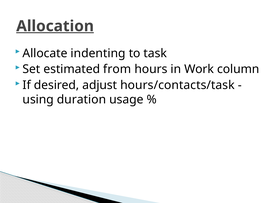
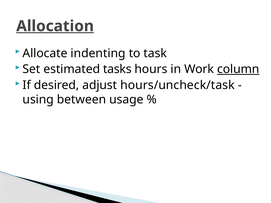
from: from -> tasks (117, 69)
column underline: none -> present (238, 69)
hours/contacts/task: hours/contacts/task -> hours/uncheck/task (177, 85)
duration: duration -> between (82, 100)
